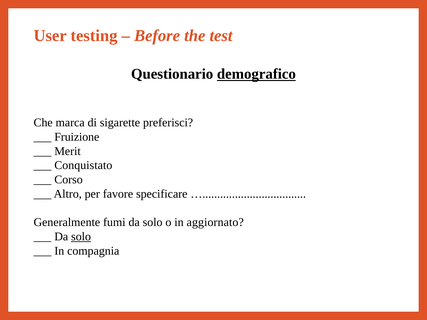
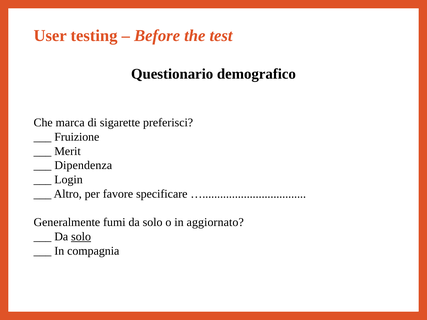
demografico underline: present -> none (256, 74)
Conquistato: Conquistato -> Dipendenza (83, 166)
Corso: Corso -> Login (69, 180)
